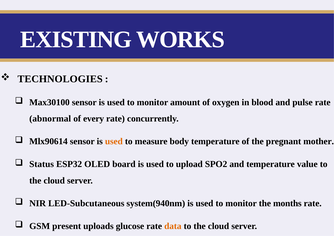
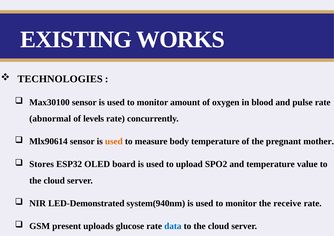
every: every -> levels (94, 119)
Status: Status -> Stores (42, 164)
LED-Subcutaneous: LED-Subcutaneous -> LED-Demonstrated (86, 204)
months: months -> receive (287, 204)
data colour: orange -> blue (173, 226)
